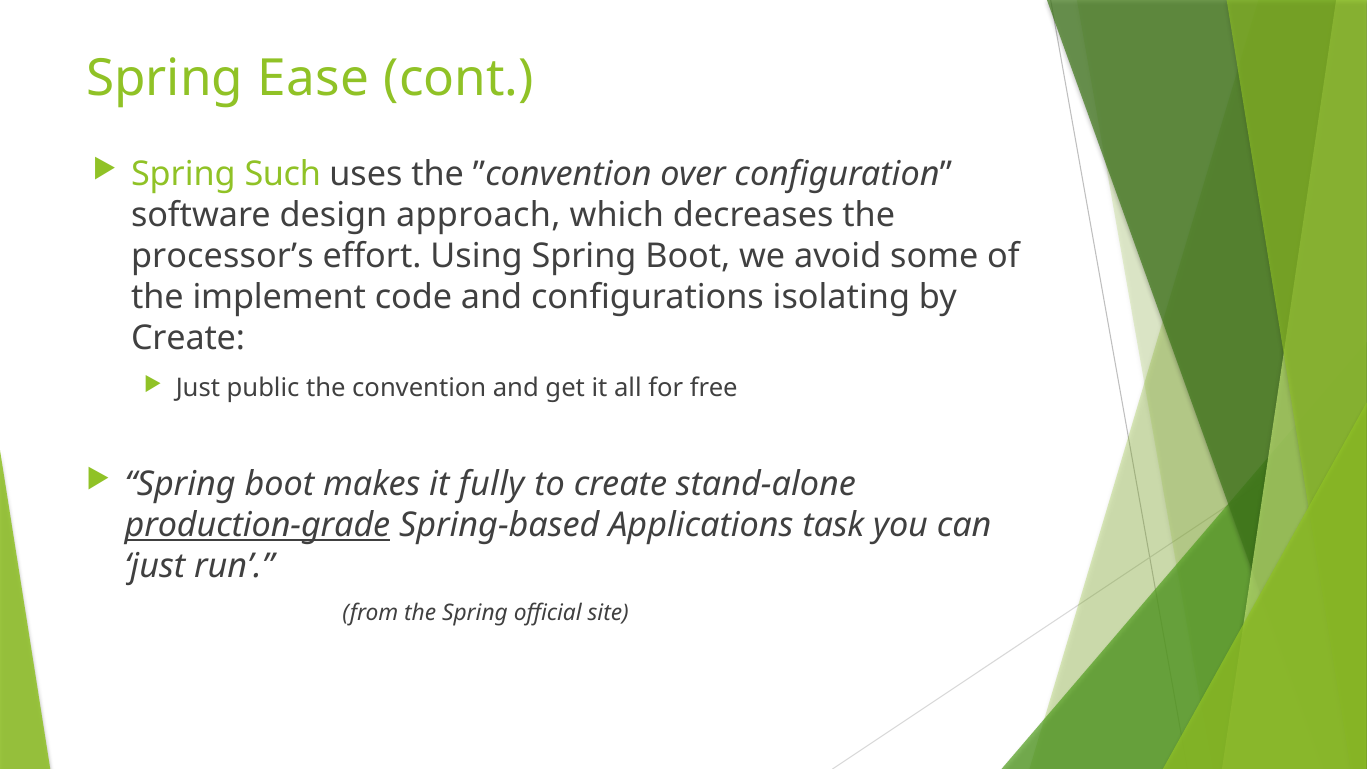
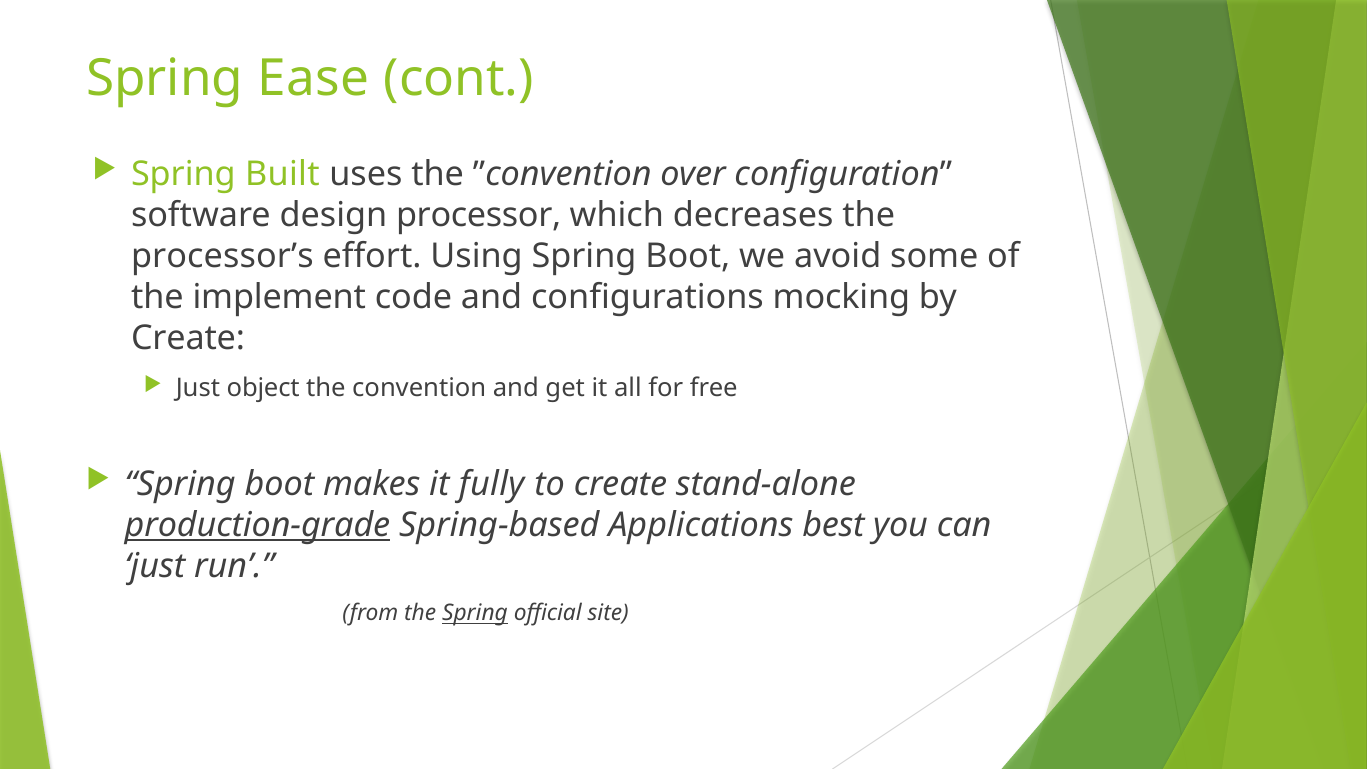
Such: Such -> Built (282, 175)
approach: approach -> processor (479, 216)
isolating: isolating -> mocking (841, 298)
public: public -> object (263, 388)
task: task -> best (833, 525)
Spring underline: none -> present (475, 613)
